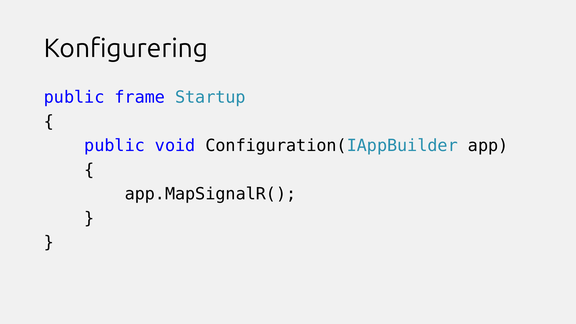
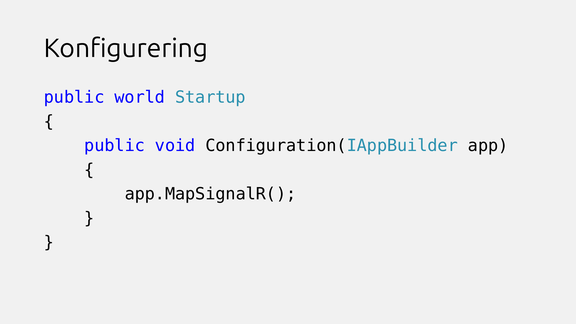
frame: frame -> world (140, 97)
